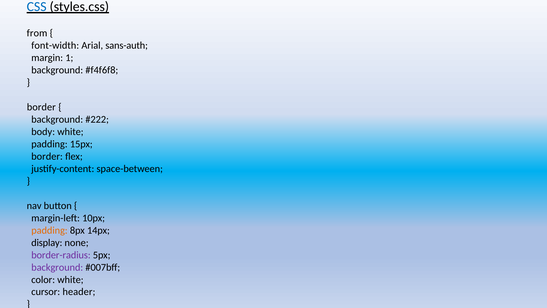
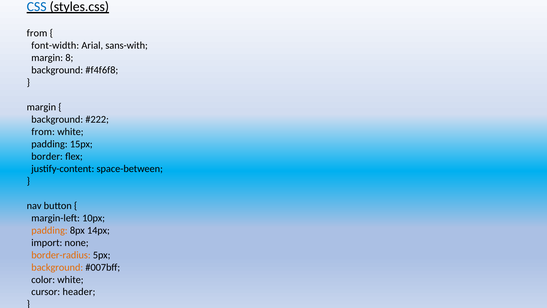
sans-auth: sans-auth -> sans-with (127, 45)
1: 1 -> 8 (69, 58)
border: border -> margin (41, 107)
body: body -> from (43, 132)
display: display -> import (47, 242)
border-radius colour: purple -> orange (61, 255)
background colour: purple -> orange (57, 267)
